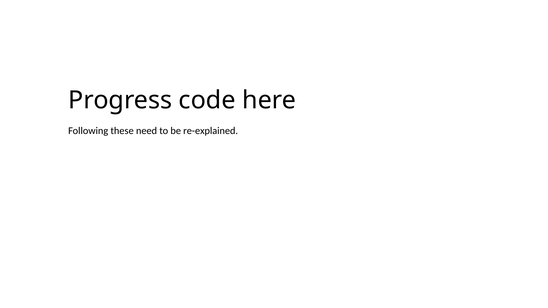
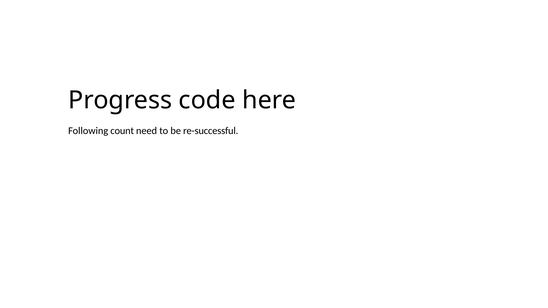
these: these -> count (122, 131)
re-explained: re-explained -> re-successful (211, 131)
